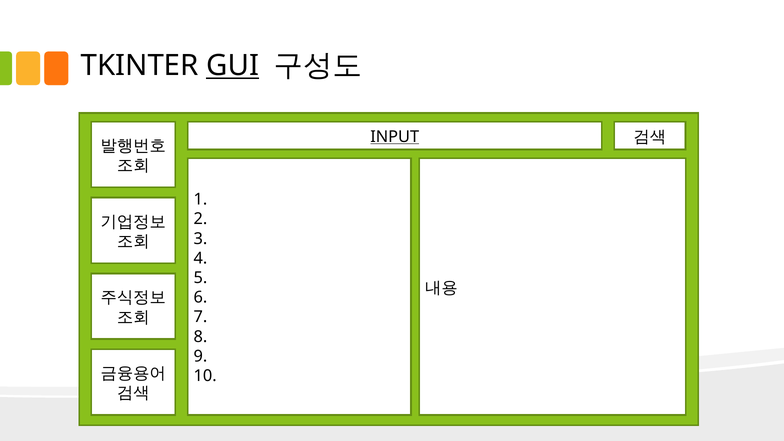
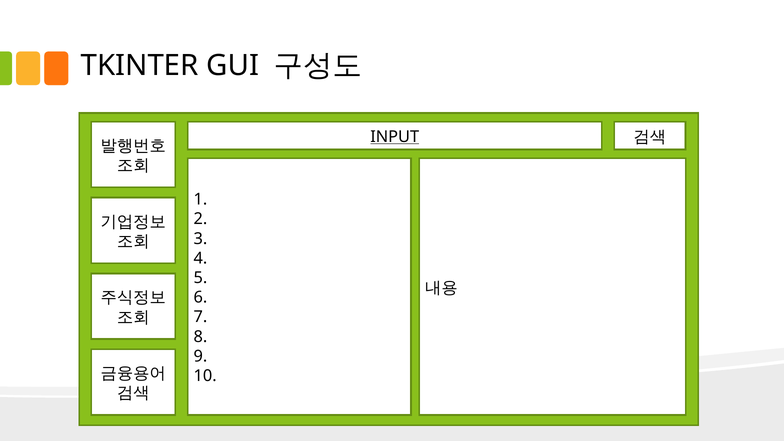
GUI underline: present -> none (233, 66)
